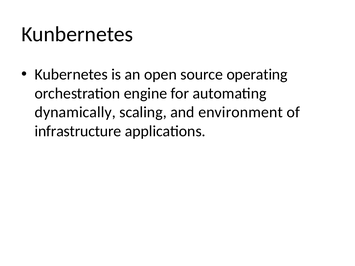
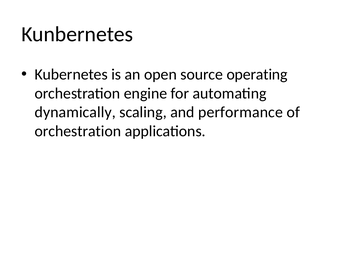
environment: environment -> performance (241, 112)
infrastructure: infrastructure -> orchestration (78, 131)
